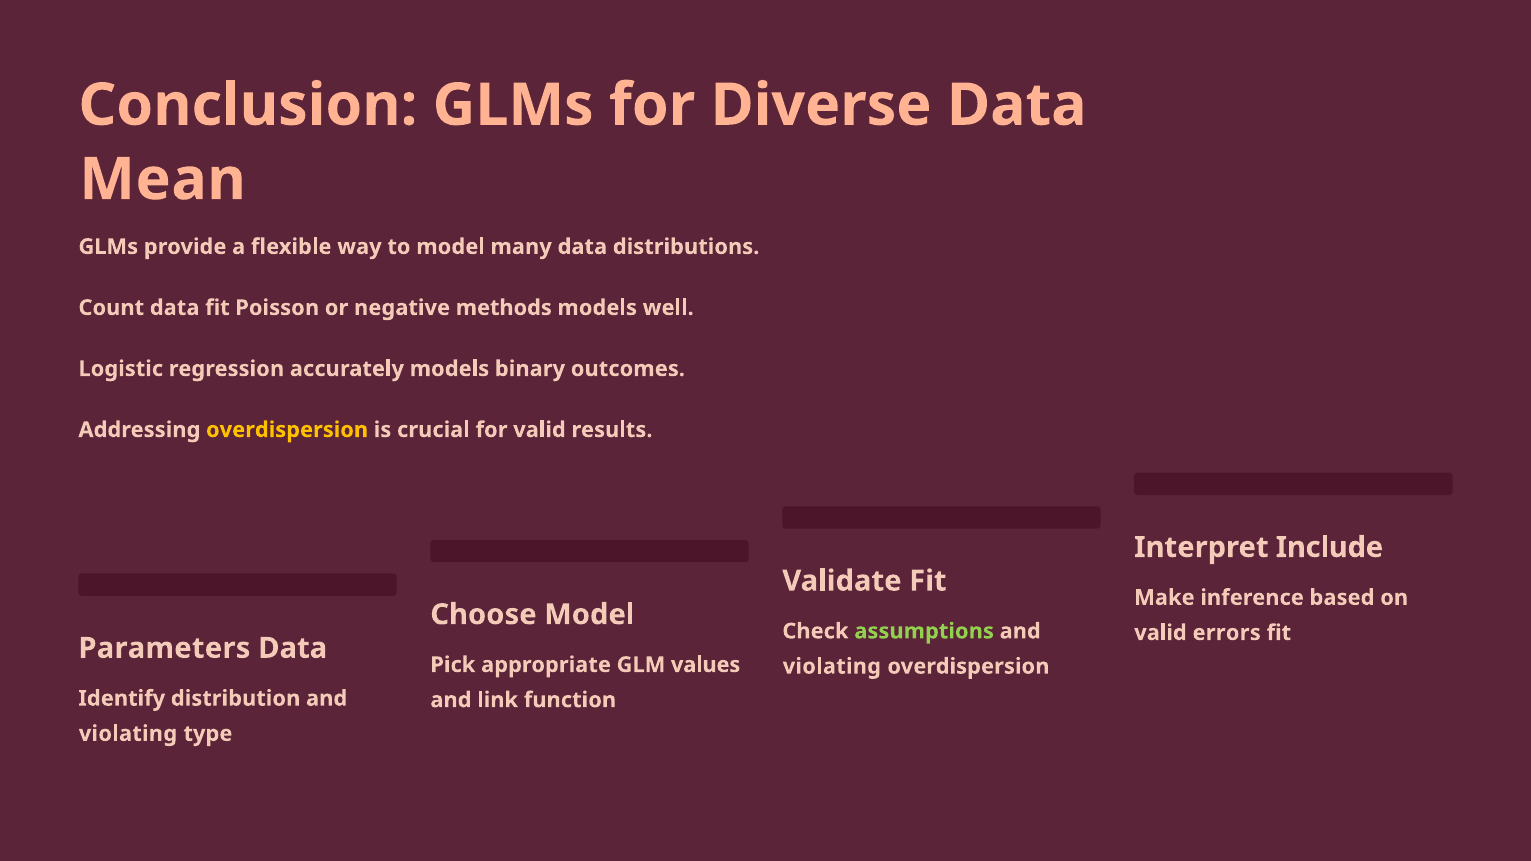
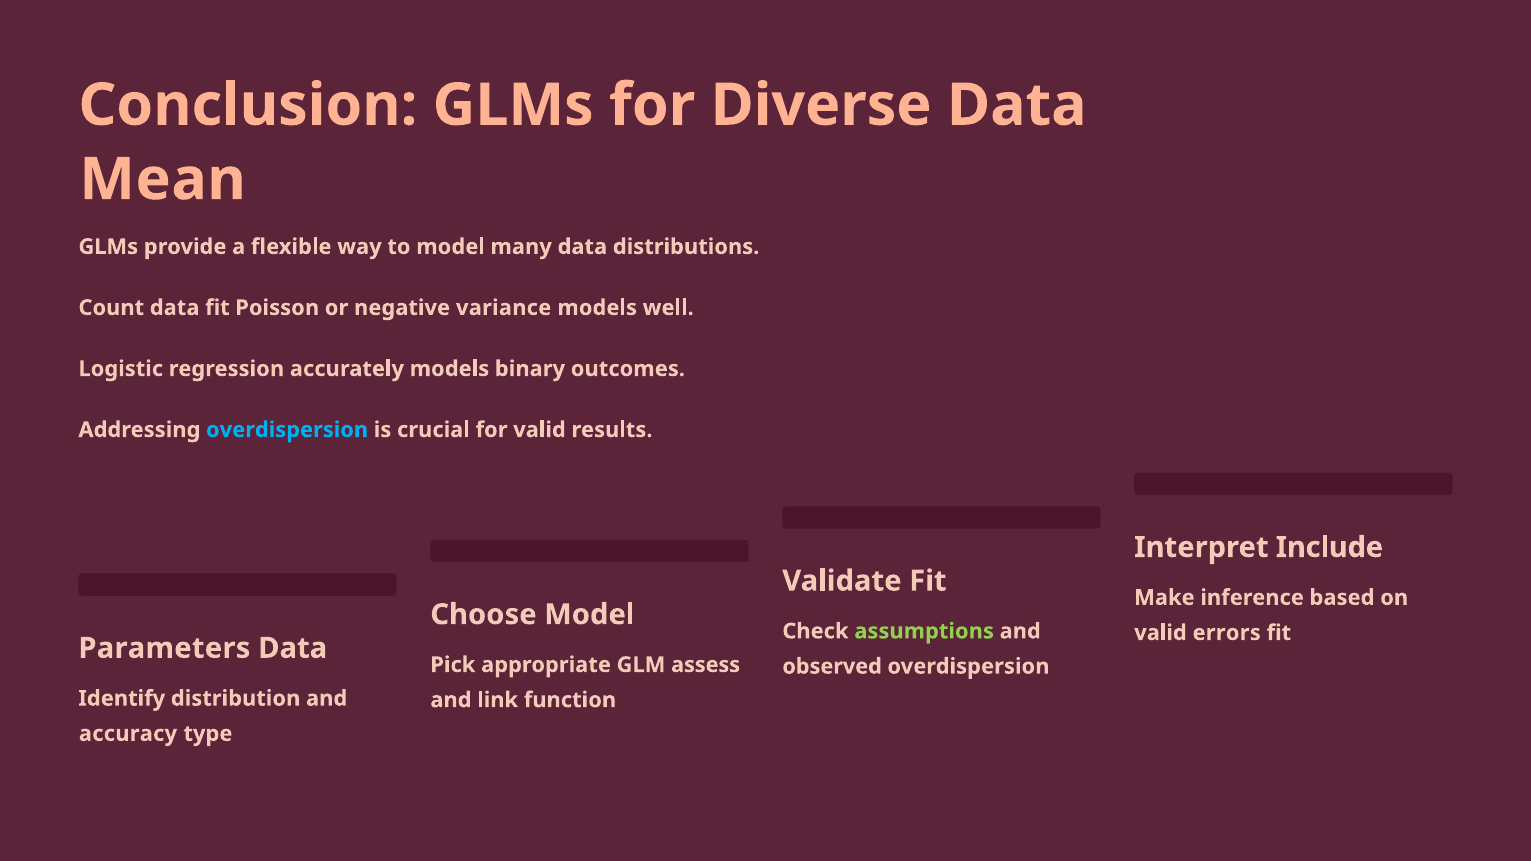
methods: methods -> variance (504, 308)
overdispersion colour: yellow -> light blue (287, 430)
values: values -> assess (706, 665)
violating: violating -> observed (832, 667)
violating: violating -> accuracy (128, 734)
